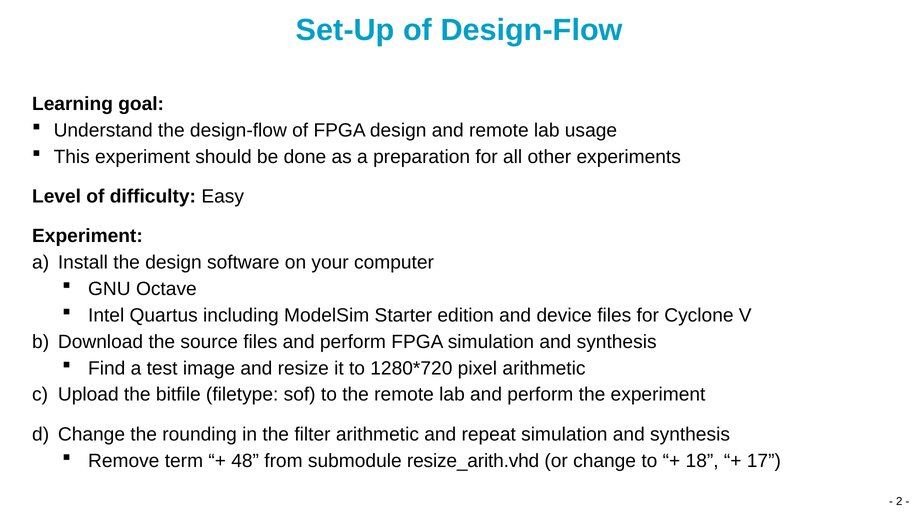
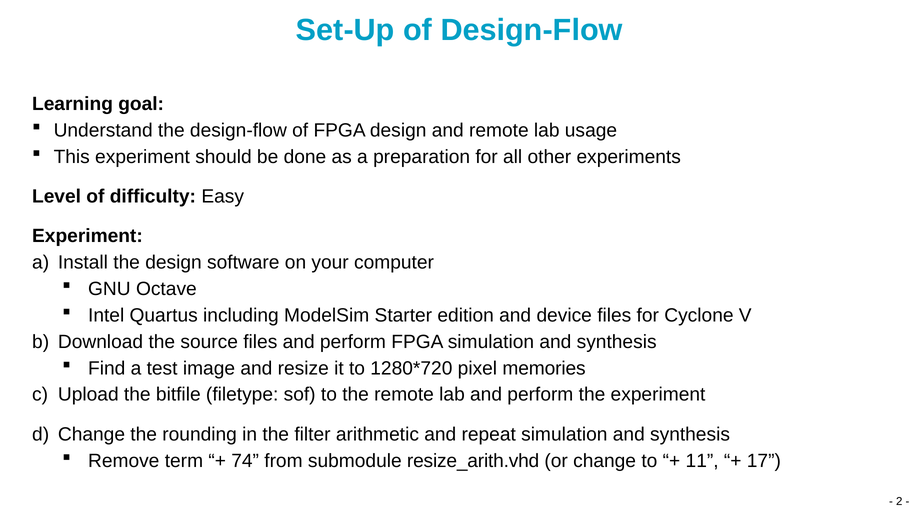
pixel arithmetic: arithmetic -> memories (544, 368)
48: 48 -> 74 (245, 461)
18: 18 -> 11 (702, 461)
